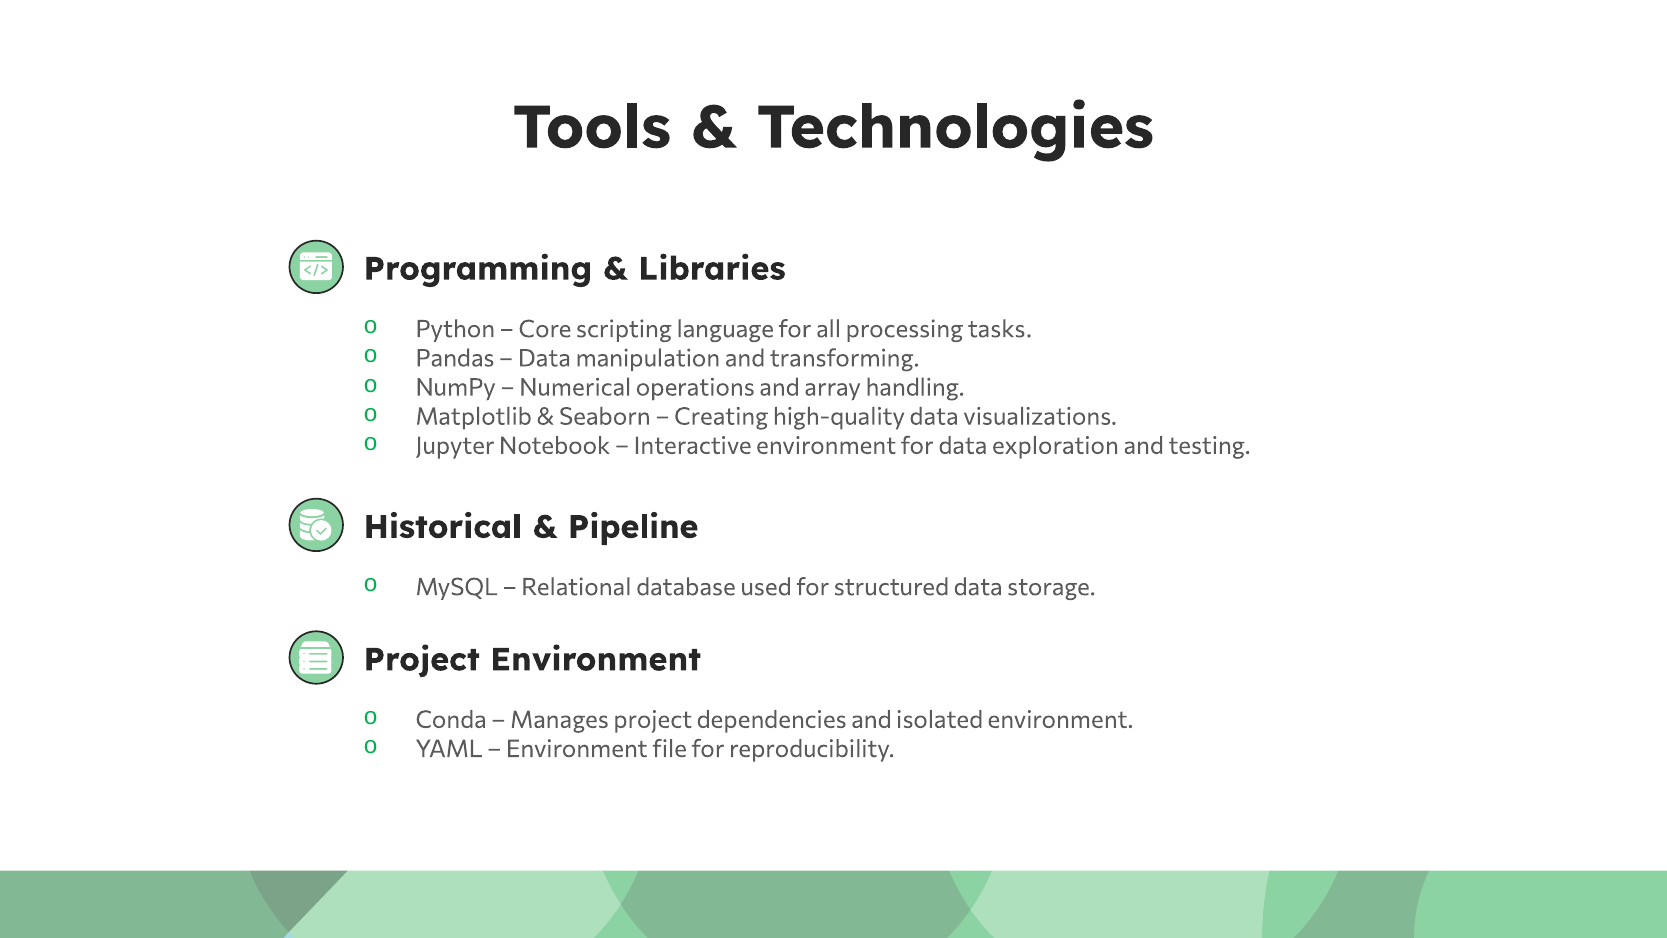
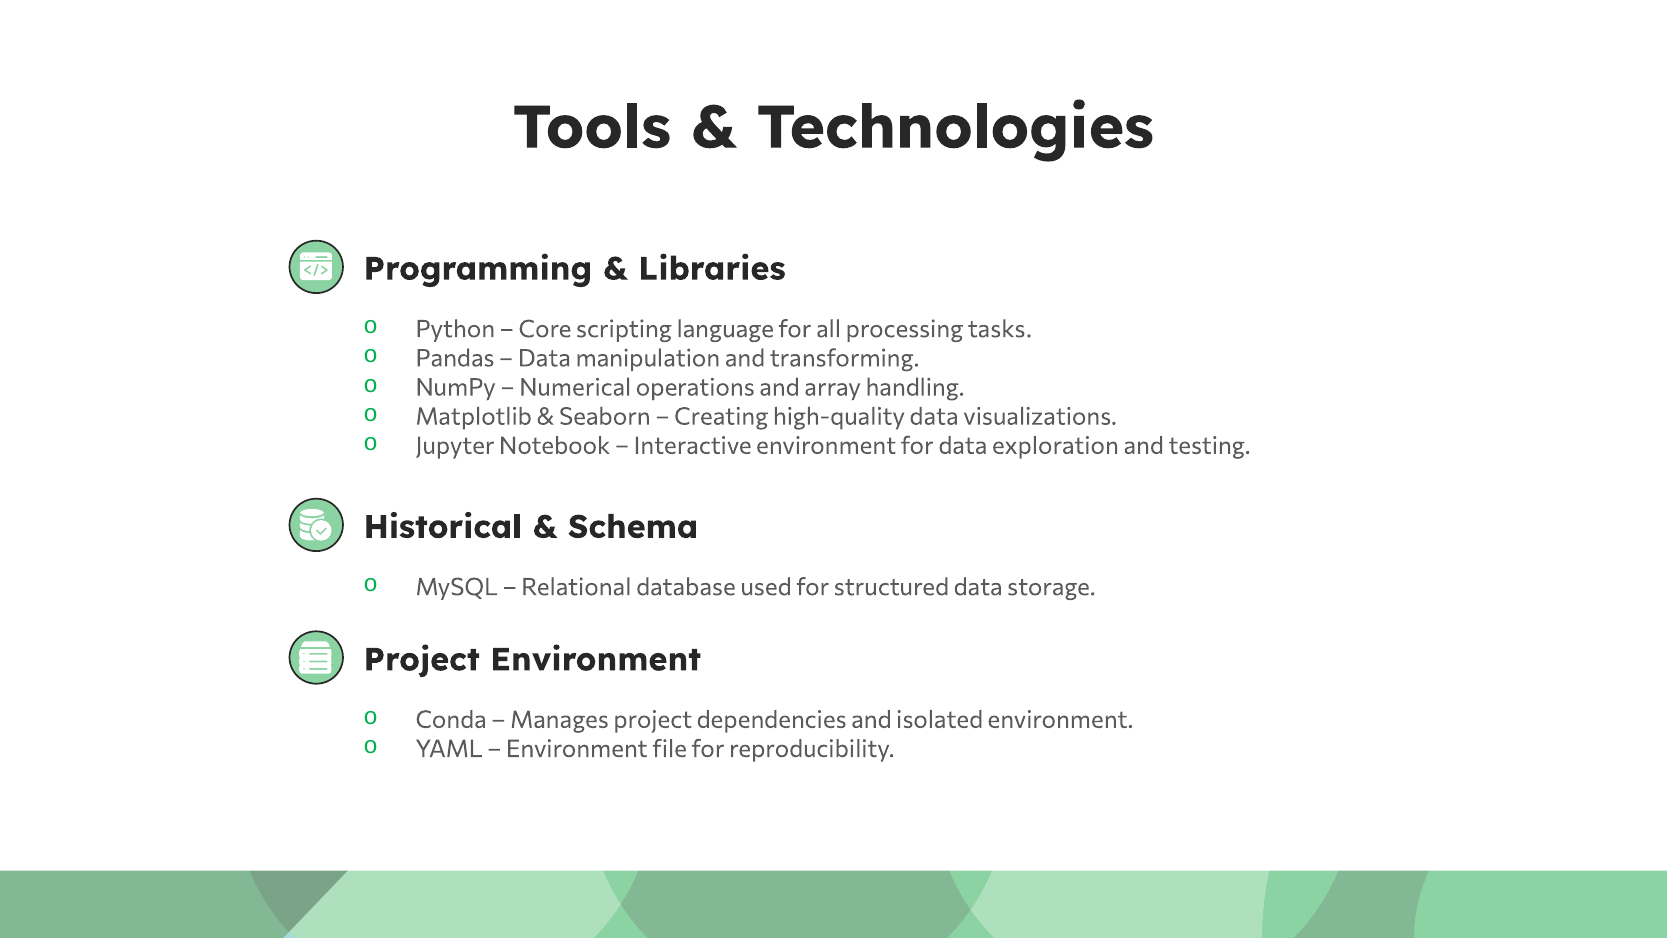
Pipeline: Pipeline -> Schema (633, 527)
